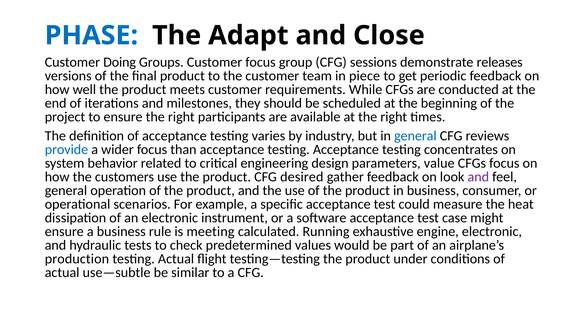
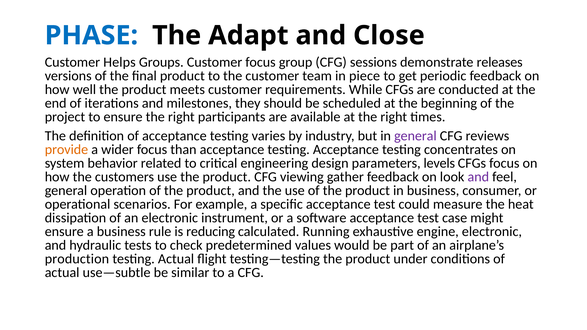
Doing: Doing -> Helps (119, 62)
general colour: blue -> purple (415, 136)
provide colour: blue -> orange (66, 150)
value: value -> levels (439, 163)
desired: desired -> viewing (302, 177)
meeting: meeting -> reducing (211, 232)
